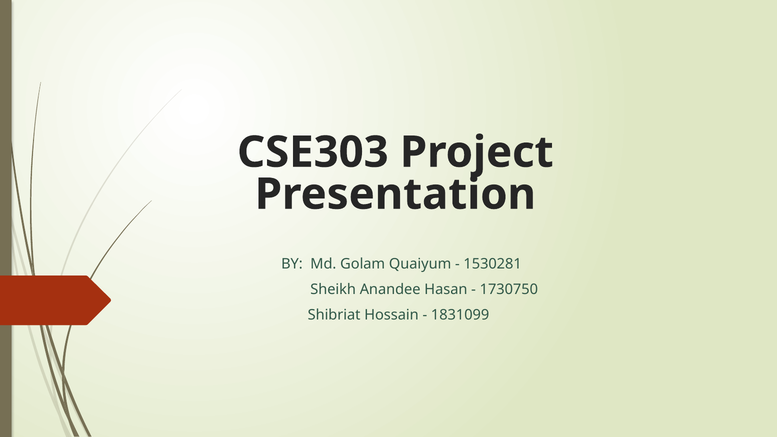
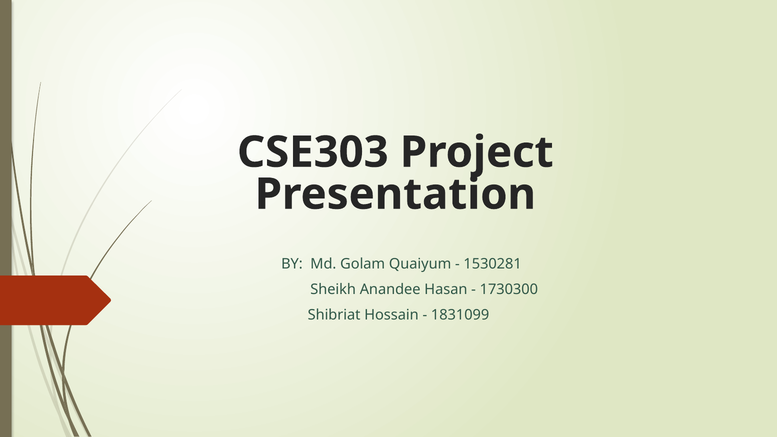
1730750: 1730750 -> 1730300 (509, 290)
